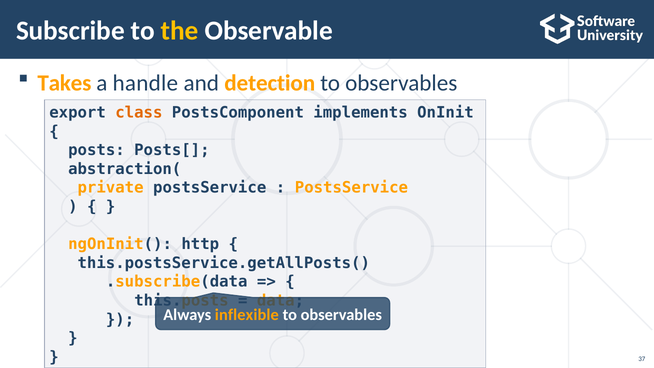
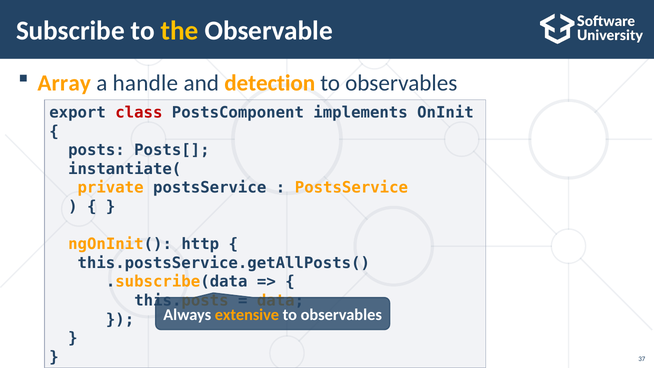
Takes: Takes -> Array (64, 83)
class colour: orange -> red (139, 113)
abstraction(: abstraction( -> instantiate( (125, 169)
inflexible: inflexible -> extensive (247, 315)
